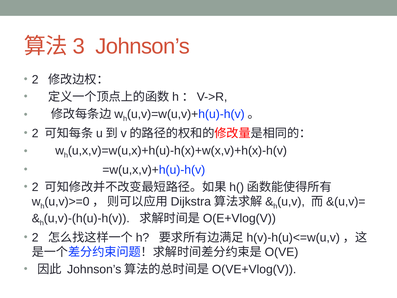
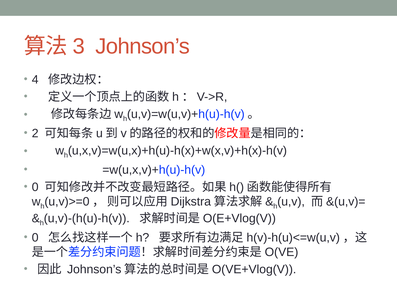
2: 2 -> 4 (35, 80)
2: 2 -> 0 (35, 187)
2: 2 -> 0 (35, 237)
